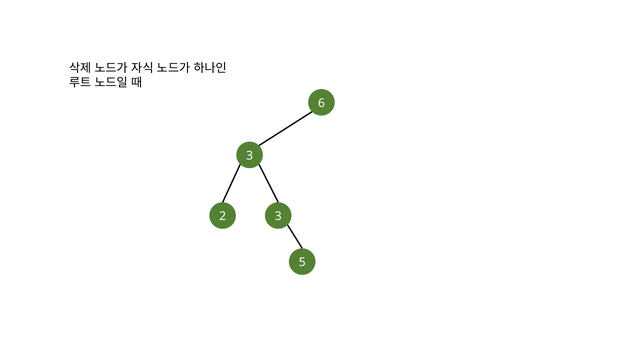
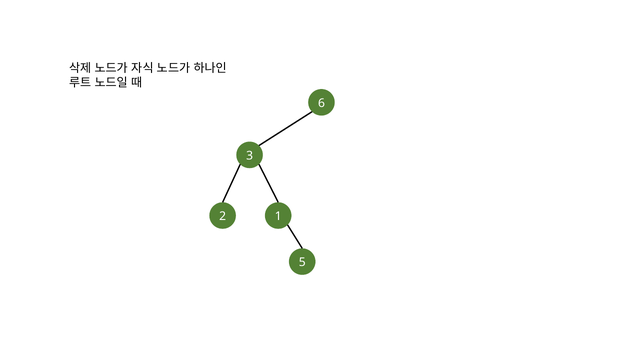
2 3: 3 -> 1 (278, 216)
